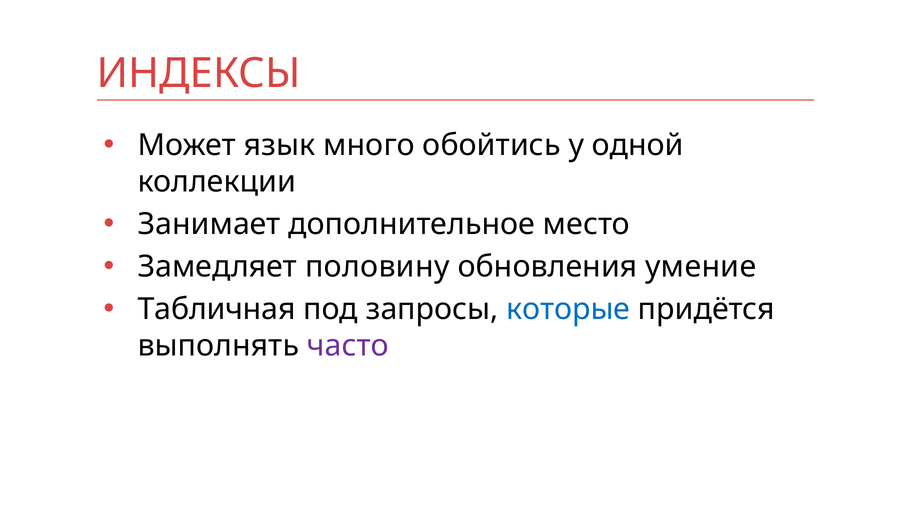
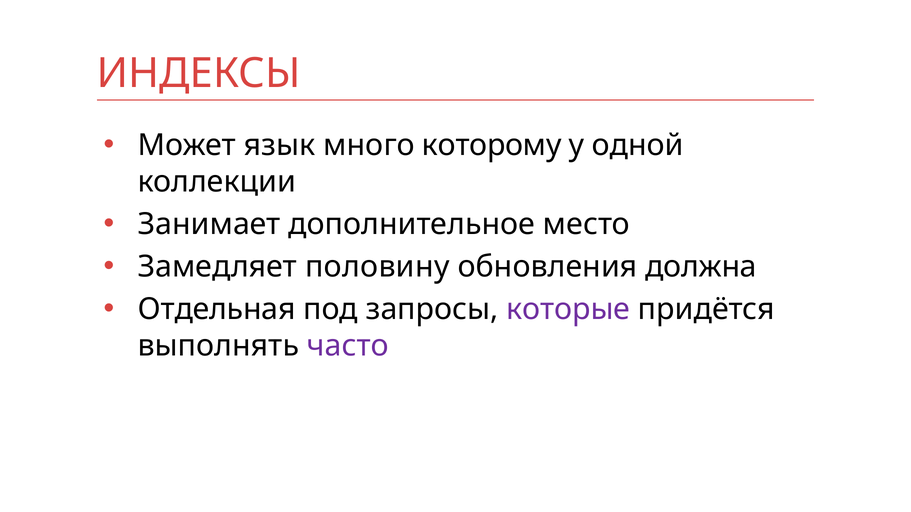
обойтись: обойтись -> которому (492, 145)
умение: умение -> должна (701, 267)
Табличная: Табличная -> Отдельная (217, 309)
которые colour: blue -> purple (568, 309)
